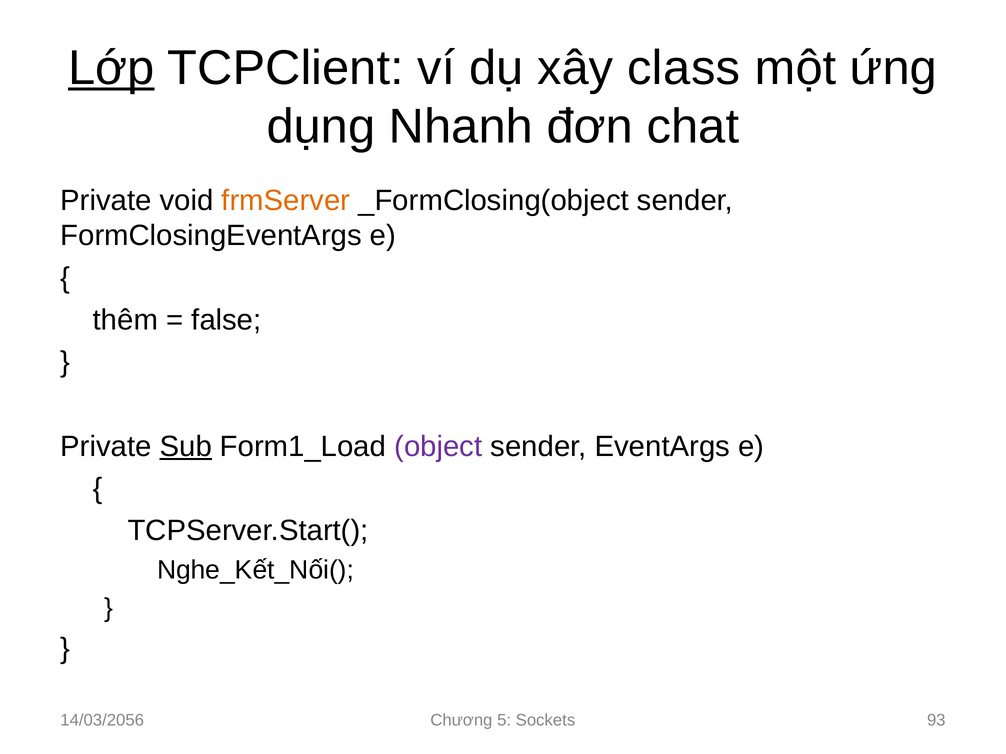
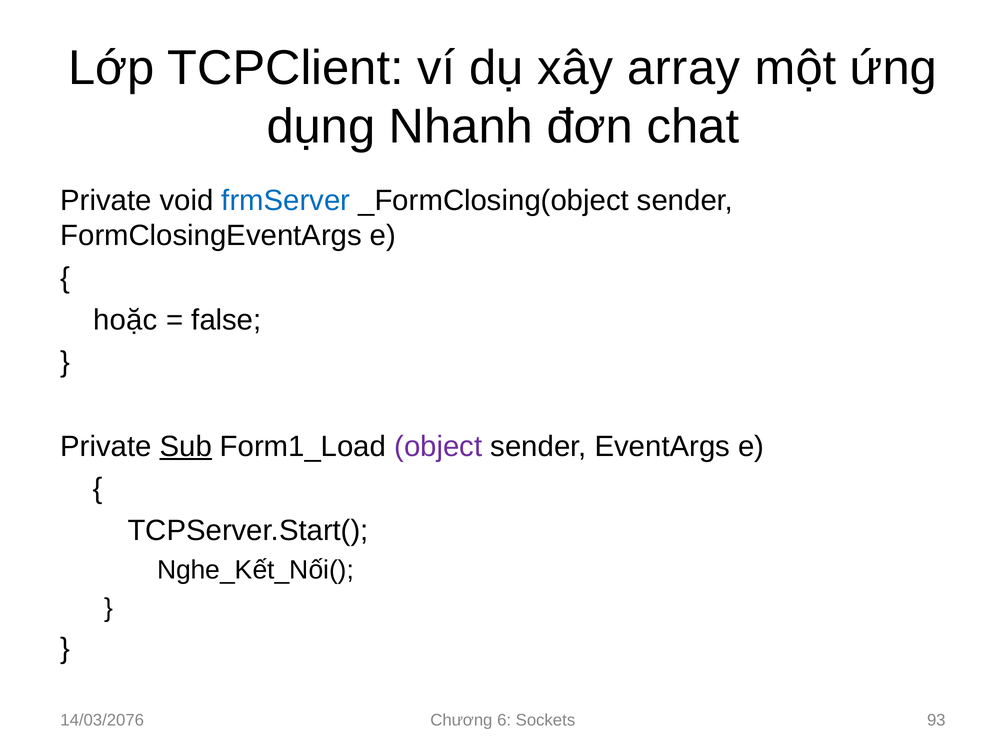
Lớp underline: present -> none (111, 68)
class: class -> array (684, 68)
frmServer colour: orange -> blue (286, 201)
thêm: thêm -> hoặc (125, 320)
14/03/2056: 14/03/2056 -> 14/03/2076 (102, 721)
5: 5 -> 6 (504, 721)
